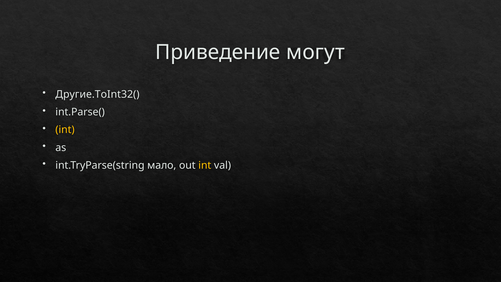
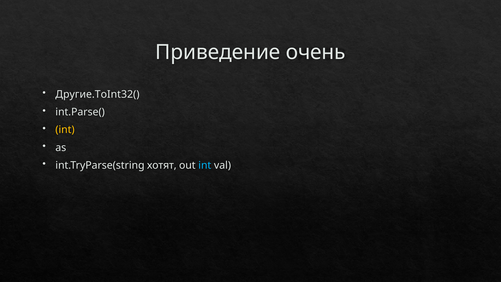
могут: могут -> очень (316, 52)
мало: мало -> хотят (162, 165)
int colour: yellow -> light blue (205, 165)
